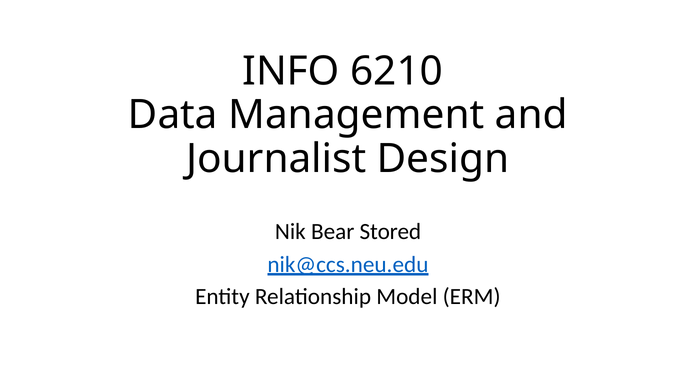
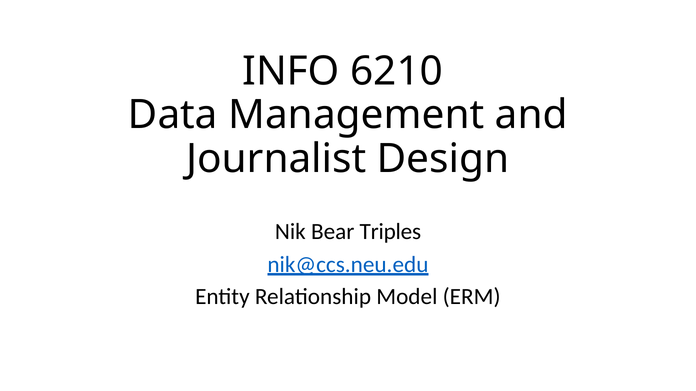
Stored: Stored -> Triples (390, 232)
